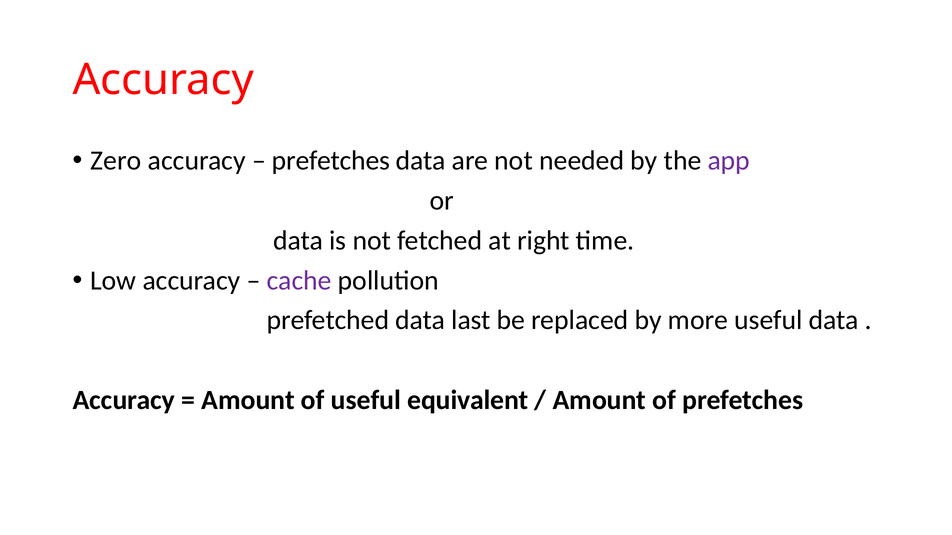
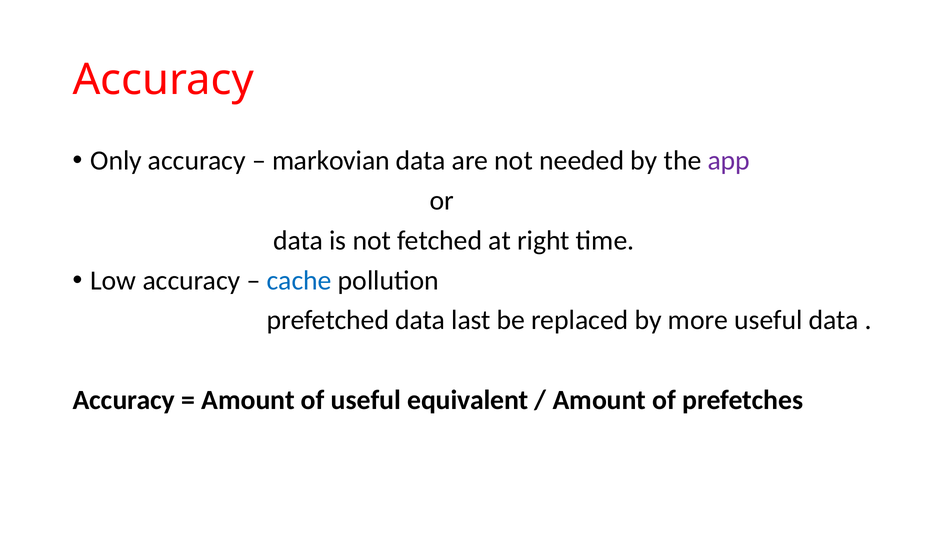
Zero: Zero -> Only (116, 161)
prefetches: prefetches -> markovian (331, 161)
cache colour: purple -> blue (299, 281)
